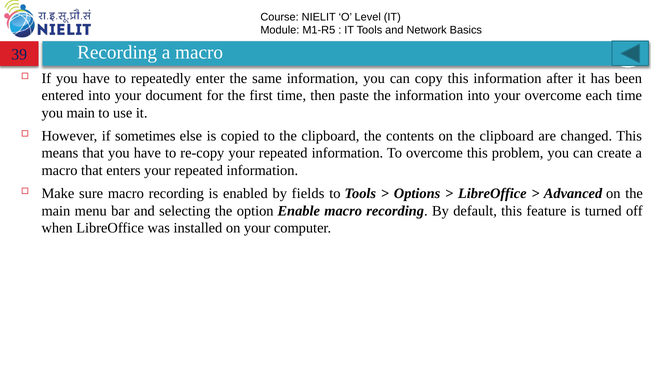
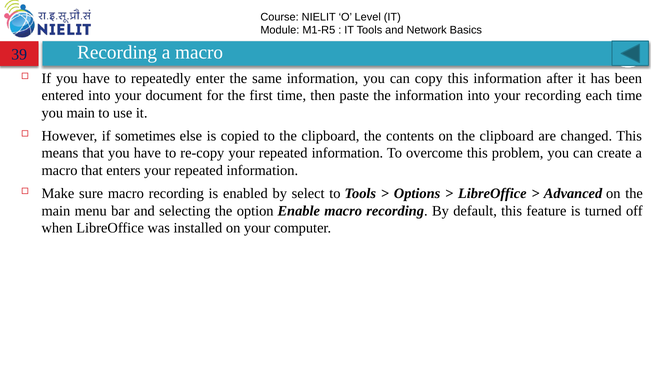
your overcome: overcome -> recording (553, 95)
fields: fields -> select (308, 193)
